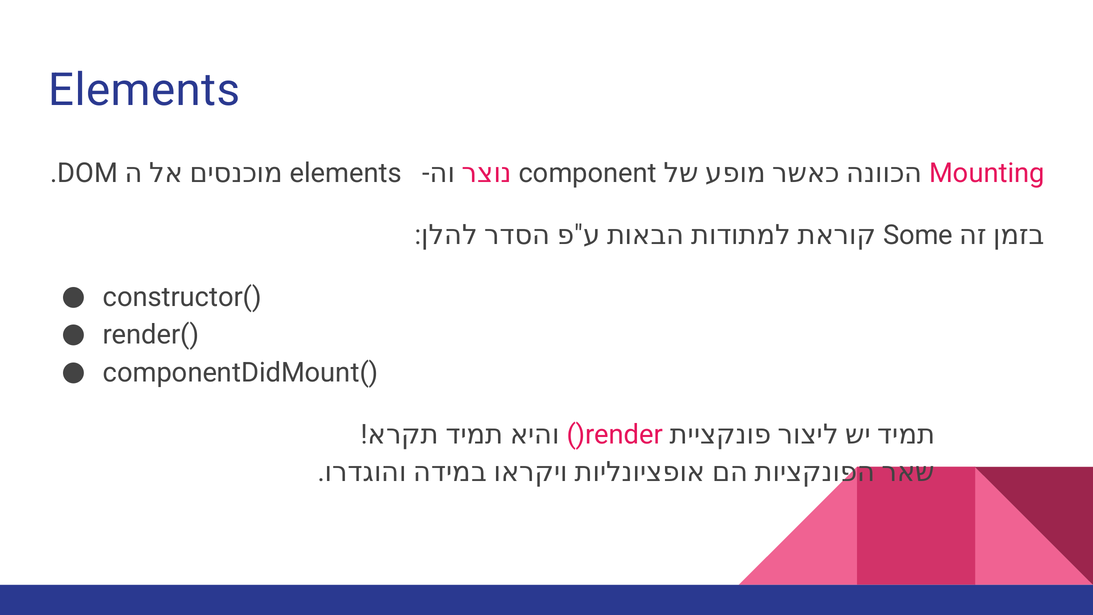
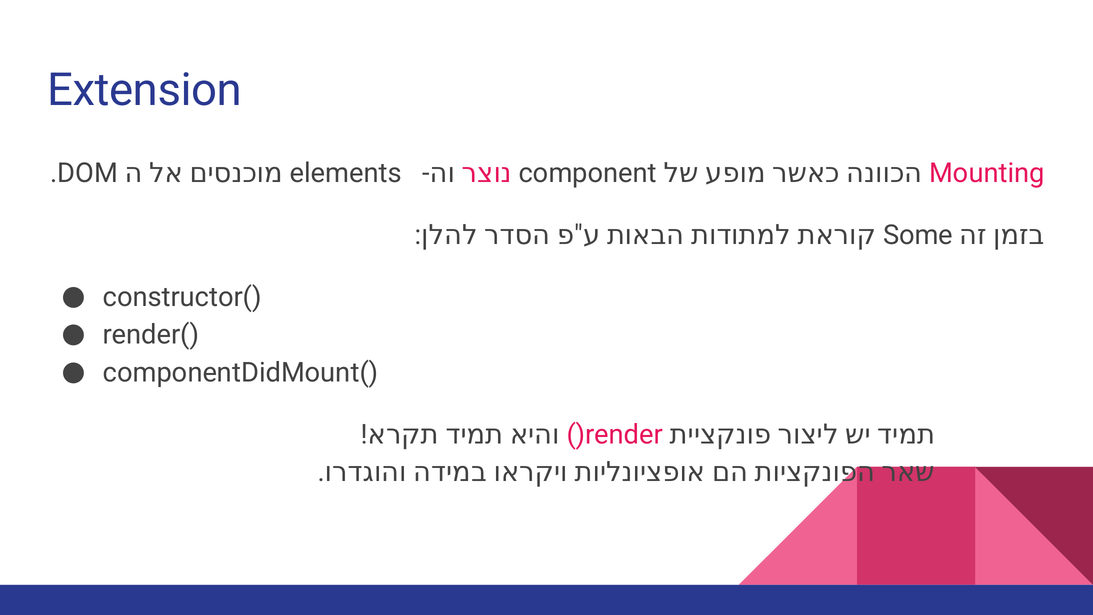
Elements: Elements -> Extension (145, 90)
